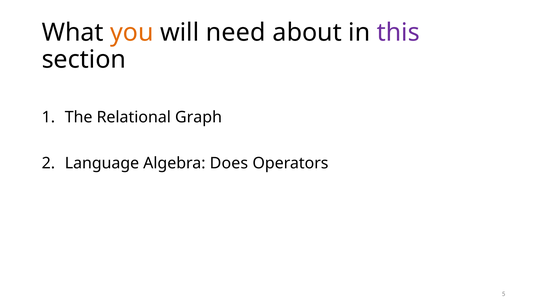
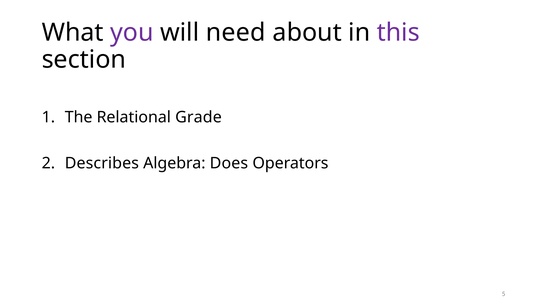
you colour: orange -> purple (132, 32)
Graph: Graph -> Grade (198, 117)
Language: Language -> Describes (102, 163)
